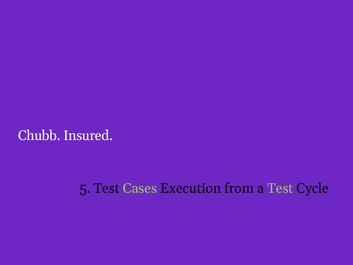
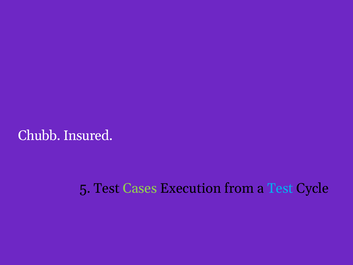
Test colour: light green -> light blue (280, 188)
